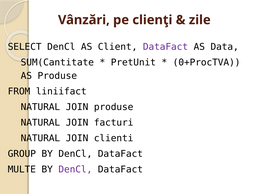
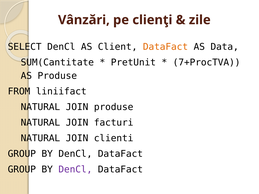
DataFact colour: purple -> orange (165, 47)
0+ProcTVA: 0+ProcTVA -> 7+ProcTVA (207, 63)
MULTE: MULTE -> GROUP (22, 170)
